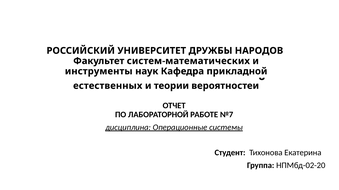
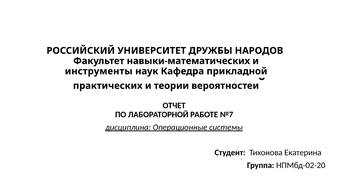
систем-математических: систем-математических -> навыки-математических (188, 61)
естественных: естественных -> практических (108, 86)
